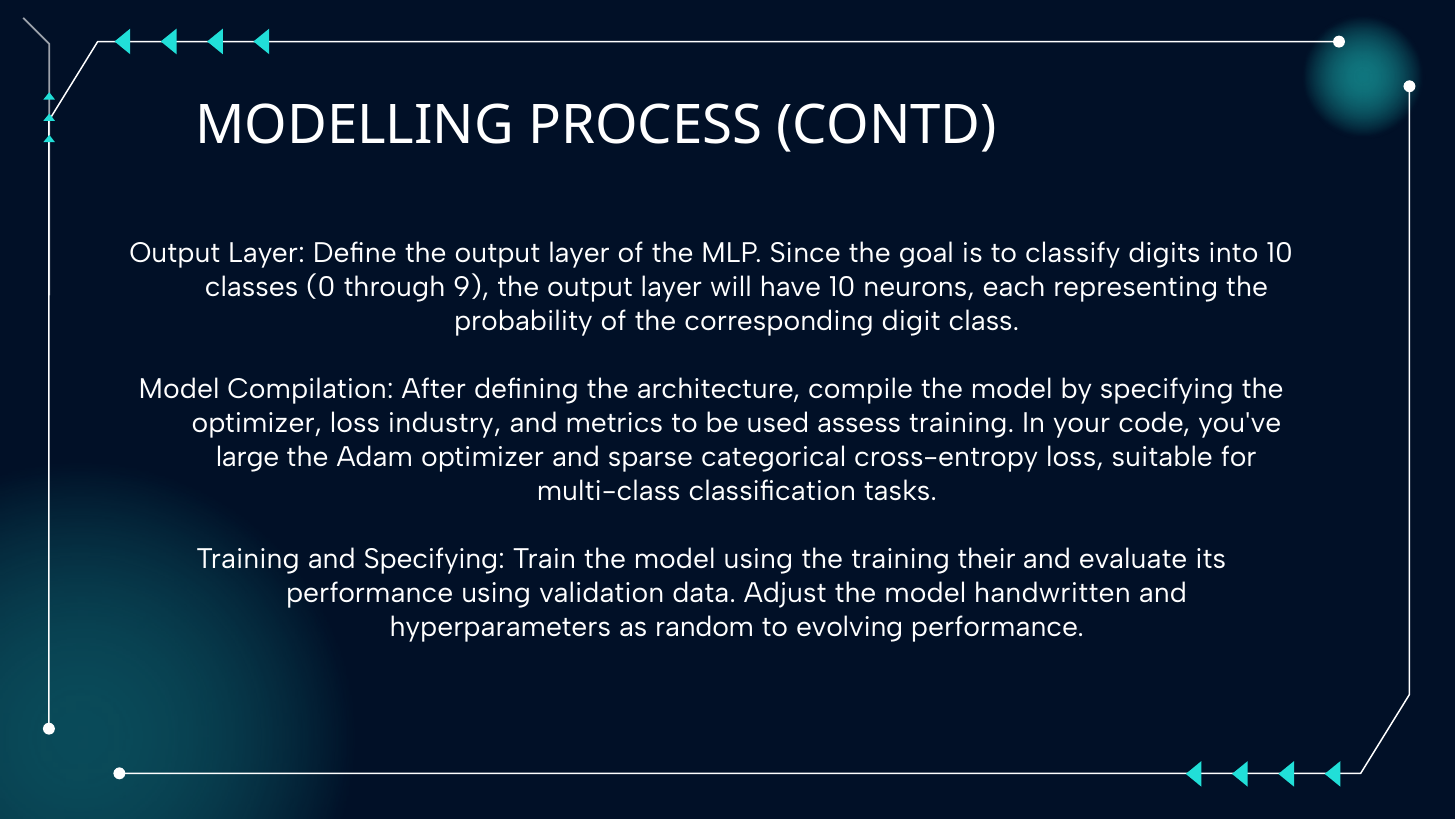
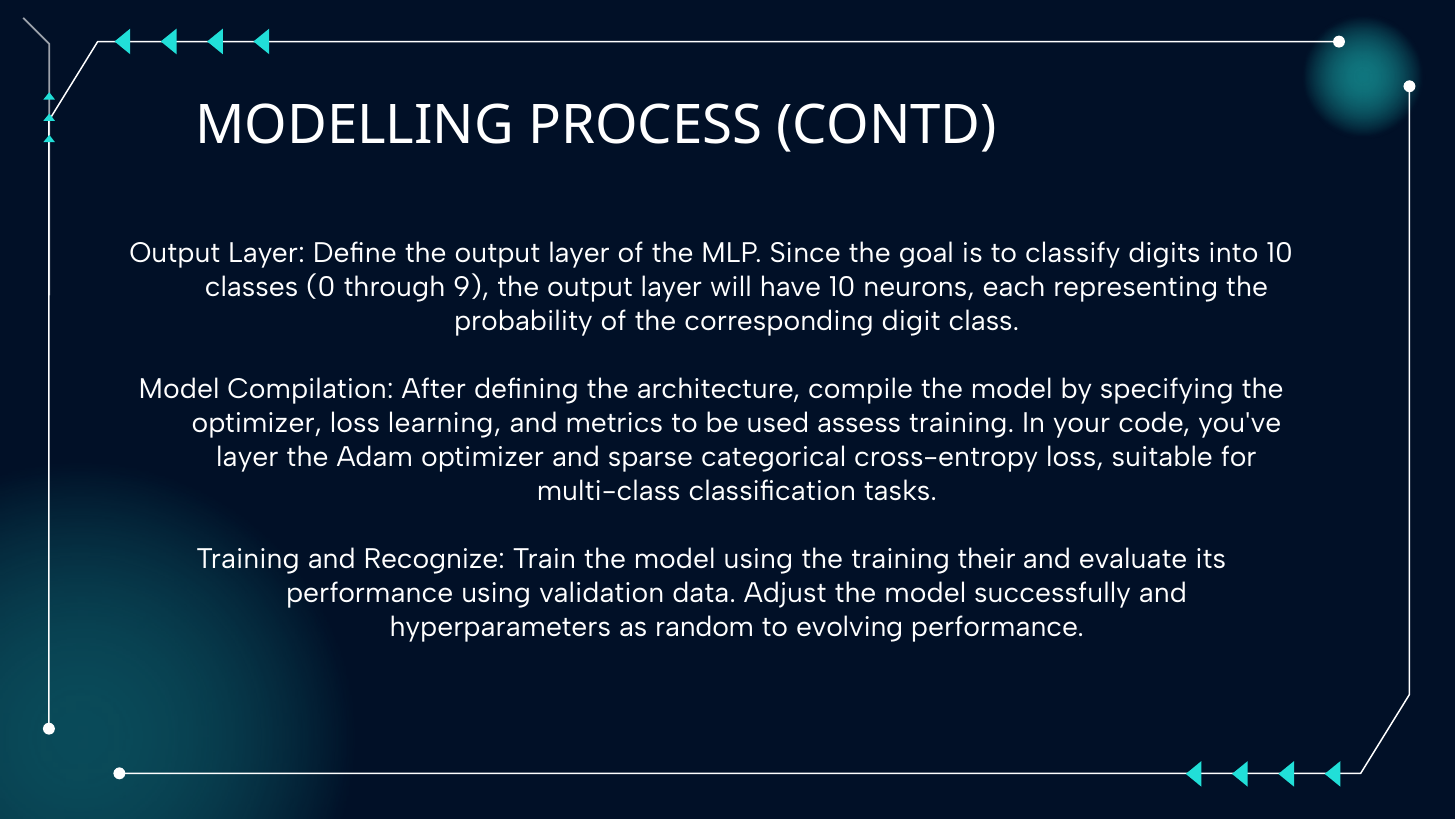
industry: industry -> learning (445, 423)
large: large -> layer (247, 457)
and Specifying: Specifying -> Recognize (434, 559)
handwritten: handwritten -> successfully (1052, 593)
